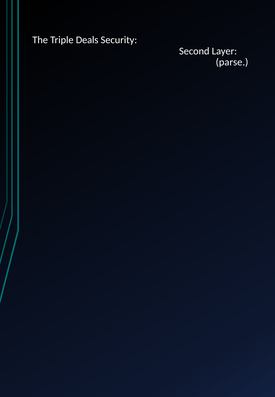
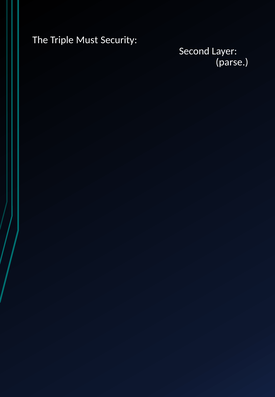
Deals: Deals -> Must (87, 40)
